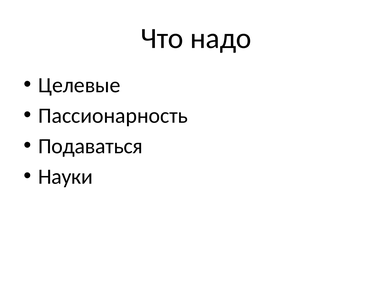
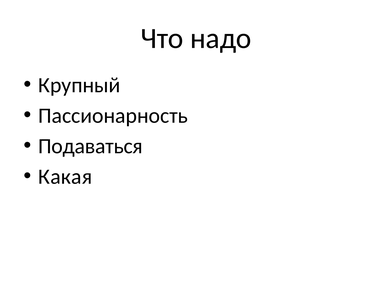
Целевые: Целевые -> Крупный (79, 85)
Науки: Науки -> Какая (65, 177)
